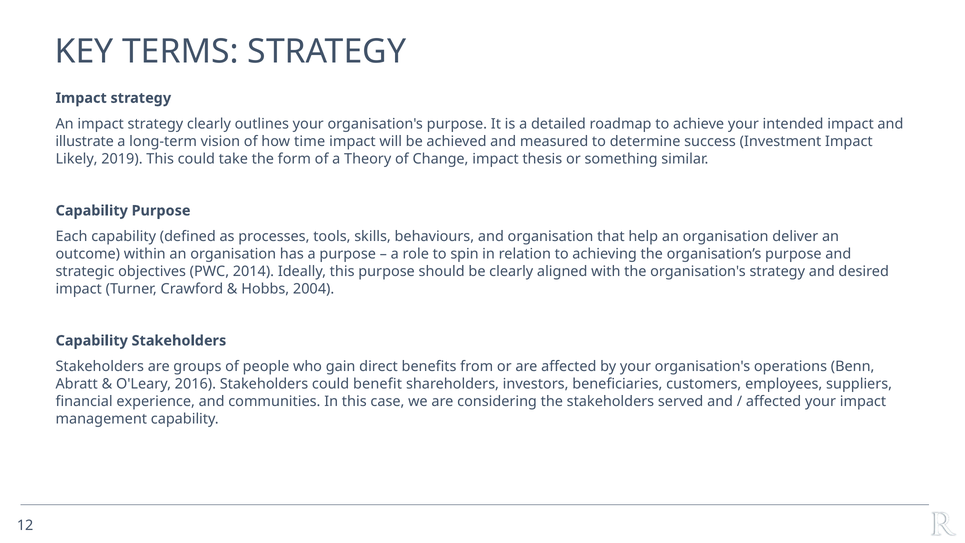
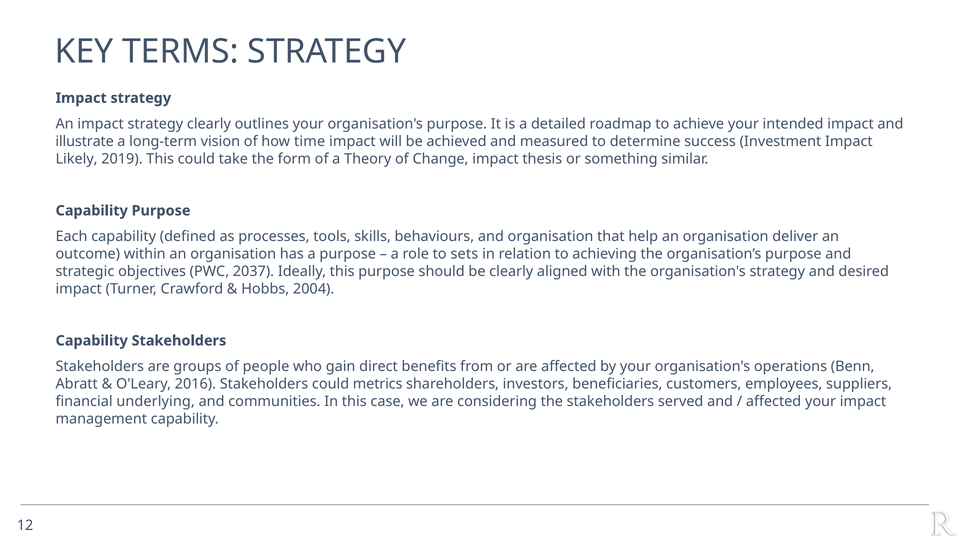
spin: spin -> sets (464, 254)
2014: 2014 -> 2037 (253, 271)
benefit: benefit -> metrics (378, 384)
experience: experience -> underlying (156, 401)
